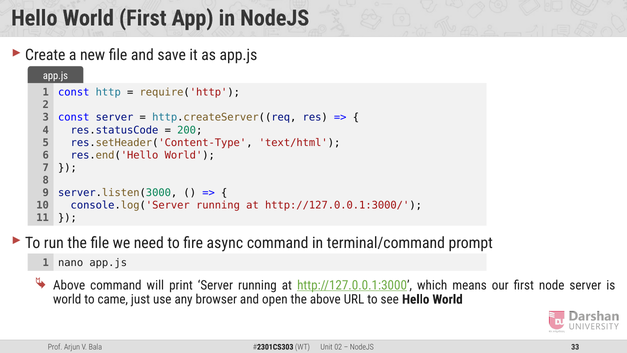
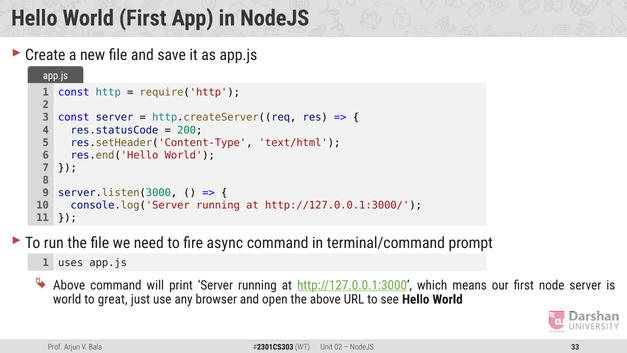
nano: nano -> uses (71, 263)
came: came -> great (113, 299)
